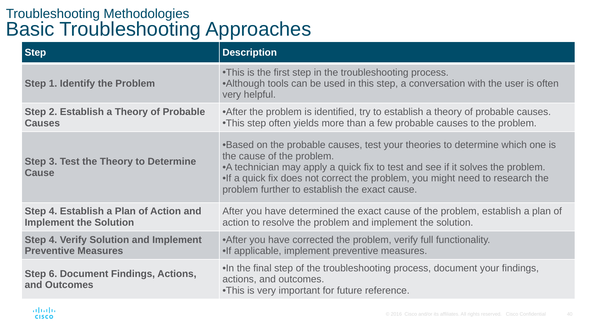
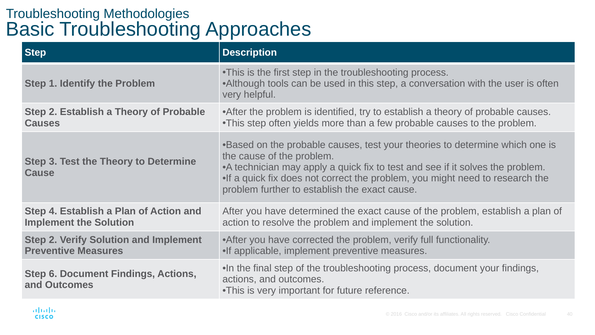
4: 4 -> 2 (53, 240)
